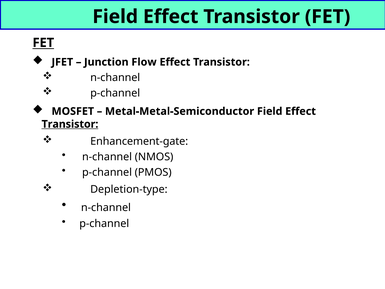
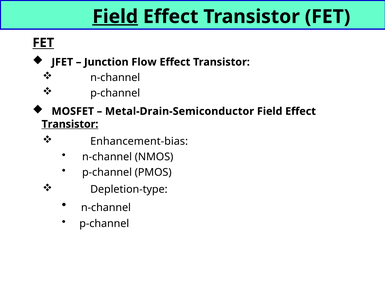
Field underline: none -> present (115, 17)
Metal-Metal-Semiconductor: Metal-Metal-Semiconductor -> Metal-Drain-Semiconductor (180, 111)
Enhancement-gate: Enhancement-gate -> Enhancement-bias (139, 141)
